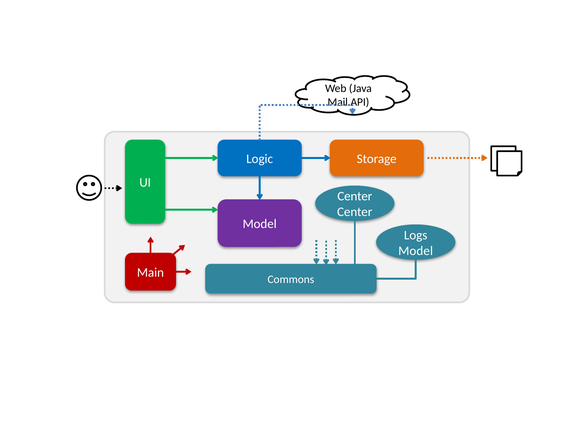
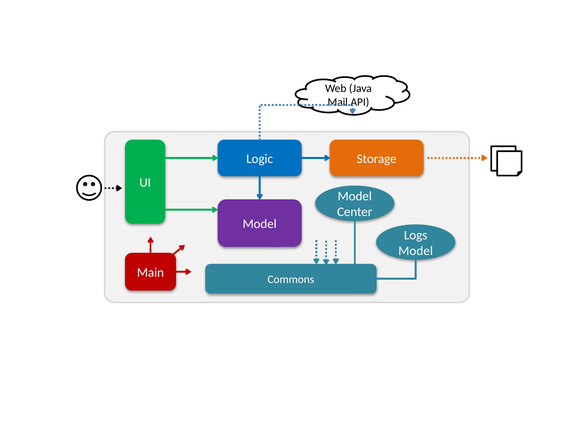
Center: Center -> Model (355, 196)
